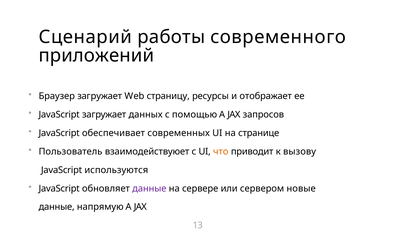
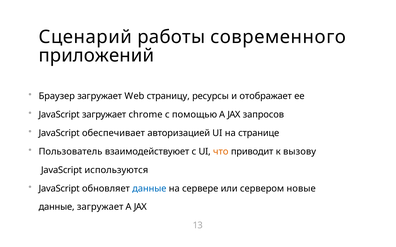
данных: данных -> chrome (146, 115)
современных: современных -> авторизацией (179, 133)
данные colour: purple -> blue (149, 189)
данные напрямую: напрямую -> загружает (100, 207)
